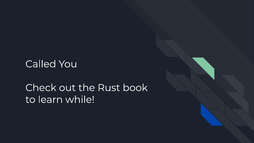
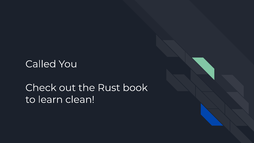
while: while -> clean (80, 100)
